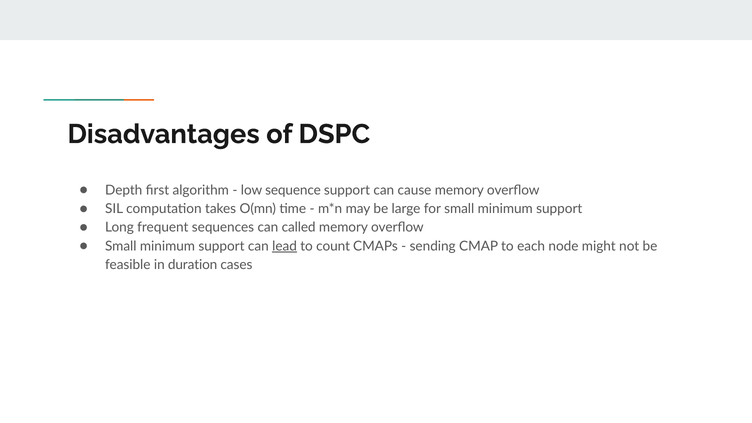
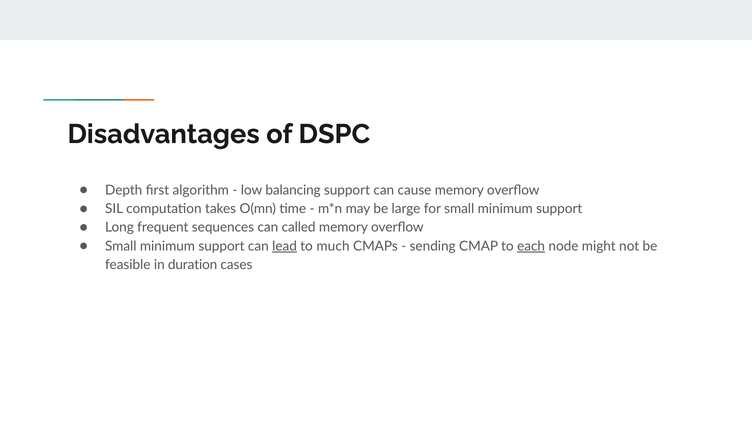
sequence: sequence -> balancing (293, 190)
count: count -> much (333, 246)
each underline: none -> present (531, 246)
